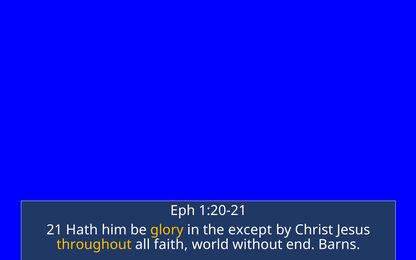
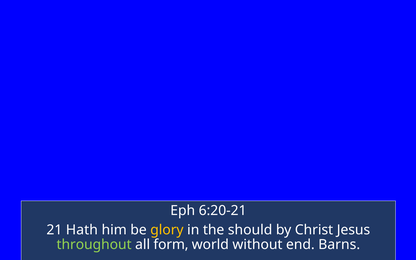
1:20-21: 1:20-21 -> 6:20-21 (223, 210)
except: except -> should (250, 230)
throughout colour: yellow -> light green (94, 245)
faith: faith -> form (171, 245)
